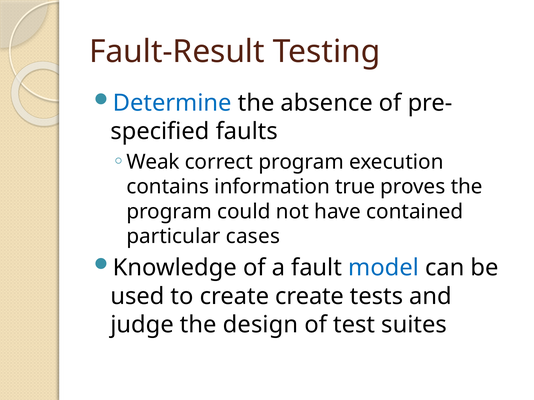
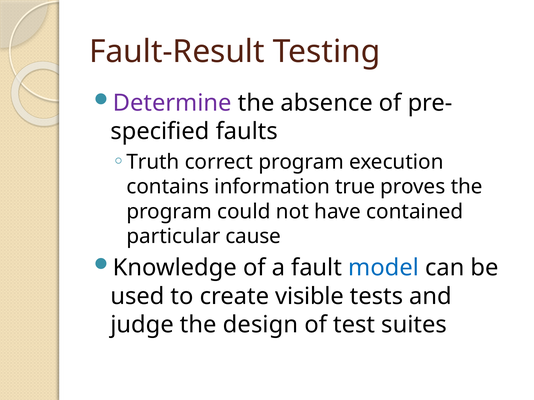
Determine colour: blue -> purple (172, 103)
Weak: Weak -> Truth (153, 162)
cases: cases -> cause (253, 237)
create create: create -> visible (310, 297)
